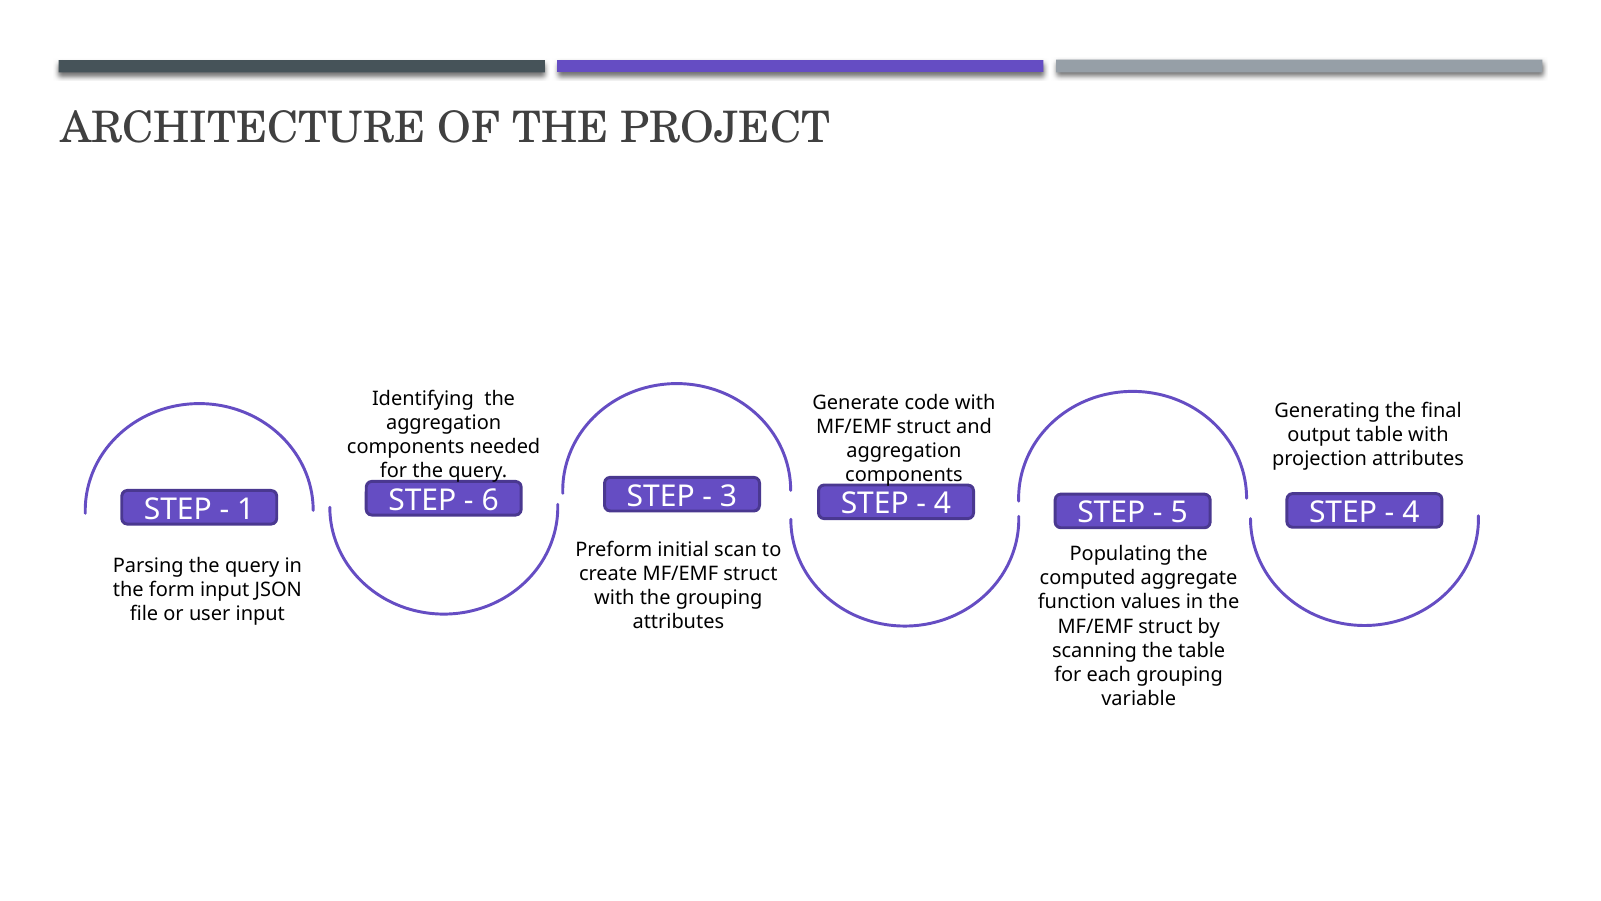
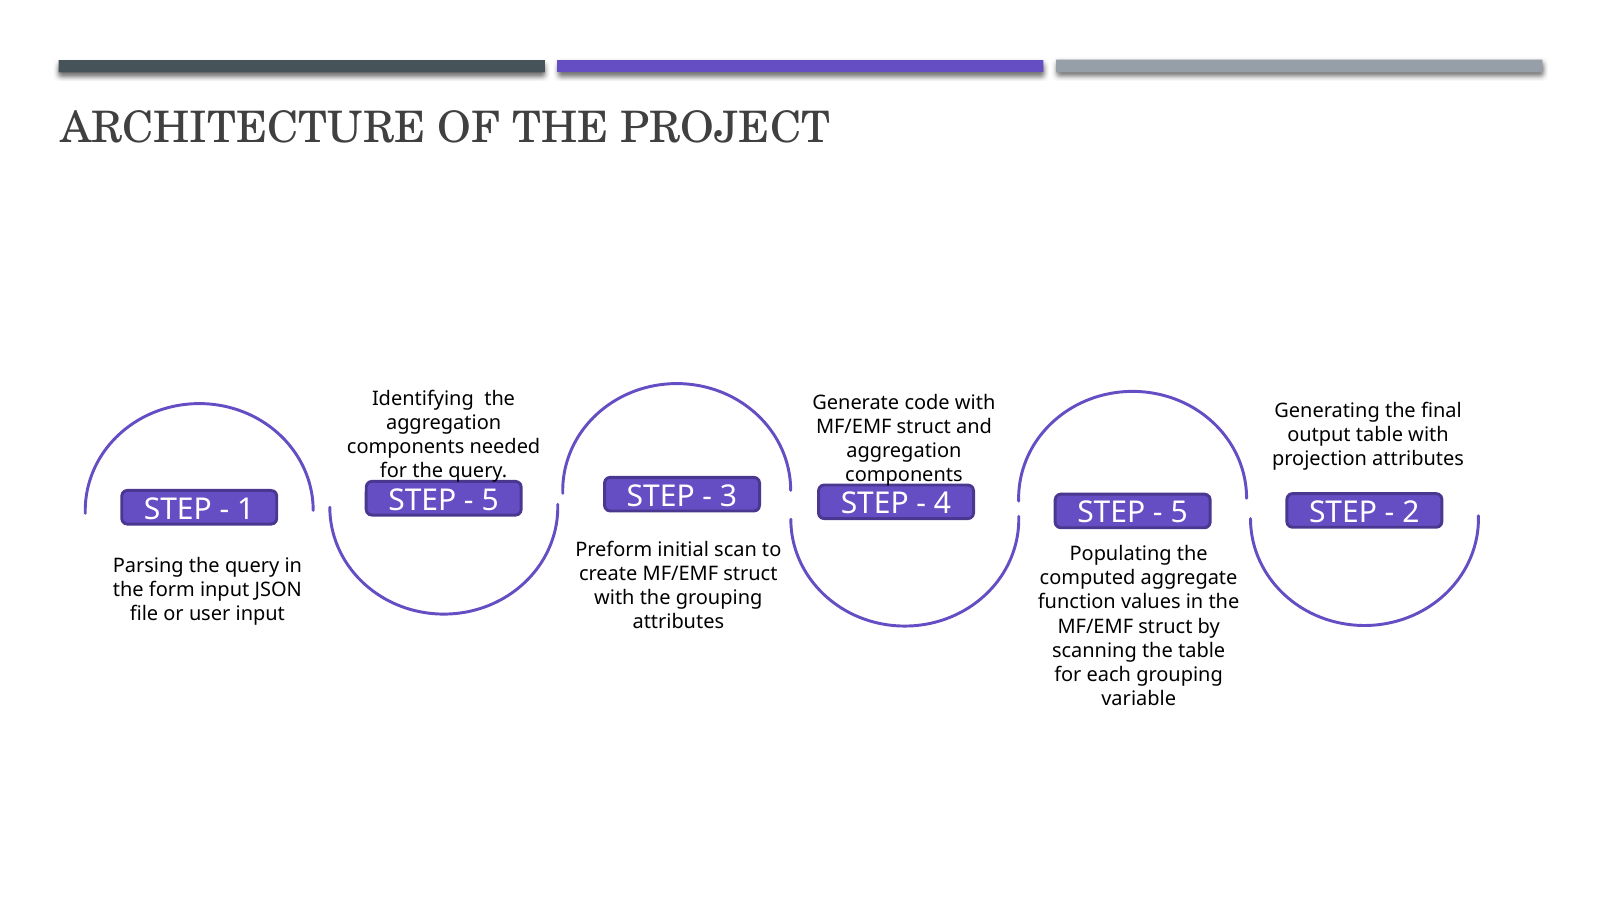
6: 6 -> 5 (490, 500)
4: 4 -> 2 (1411, 512)
